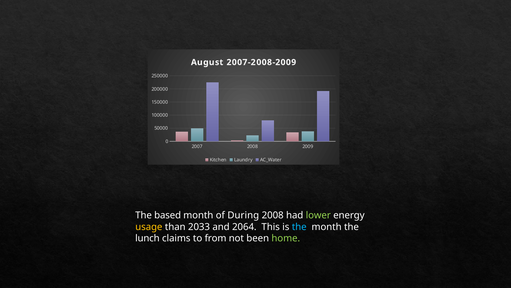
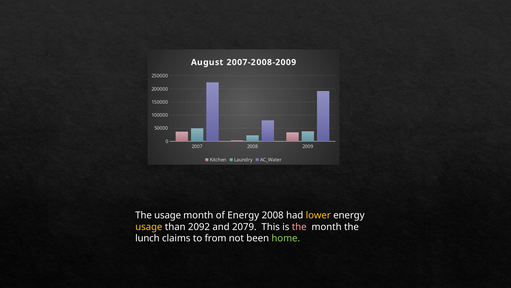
The based: based -> usage (168, 215)
of During: During -> Energy (243, 215)
lower colour: light green -> yellow (318, 215)
2033: 2033 -> 2092 (199, 227)
2064: 2064 -> 2079 (244, 227)
the colour: light blue -> pink (299, 227)
